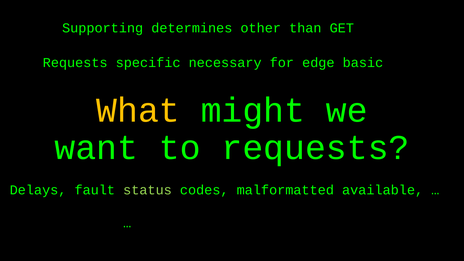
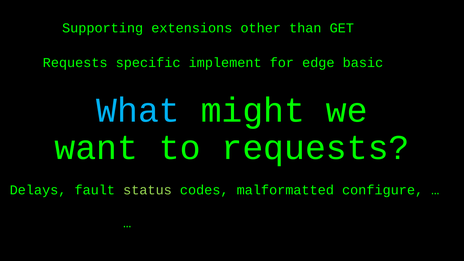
determines: determines -> extensions (192, 28)
necessary: necessary -> implement (225, 63)
What colour: yellow -> light blue (138, 110)
available: available -> configure (383, 190)
